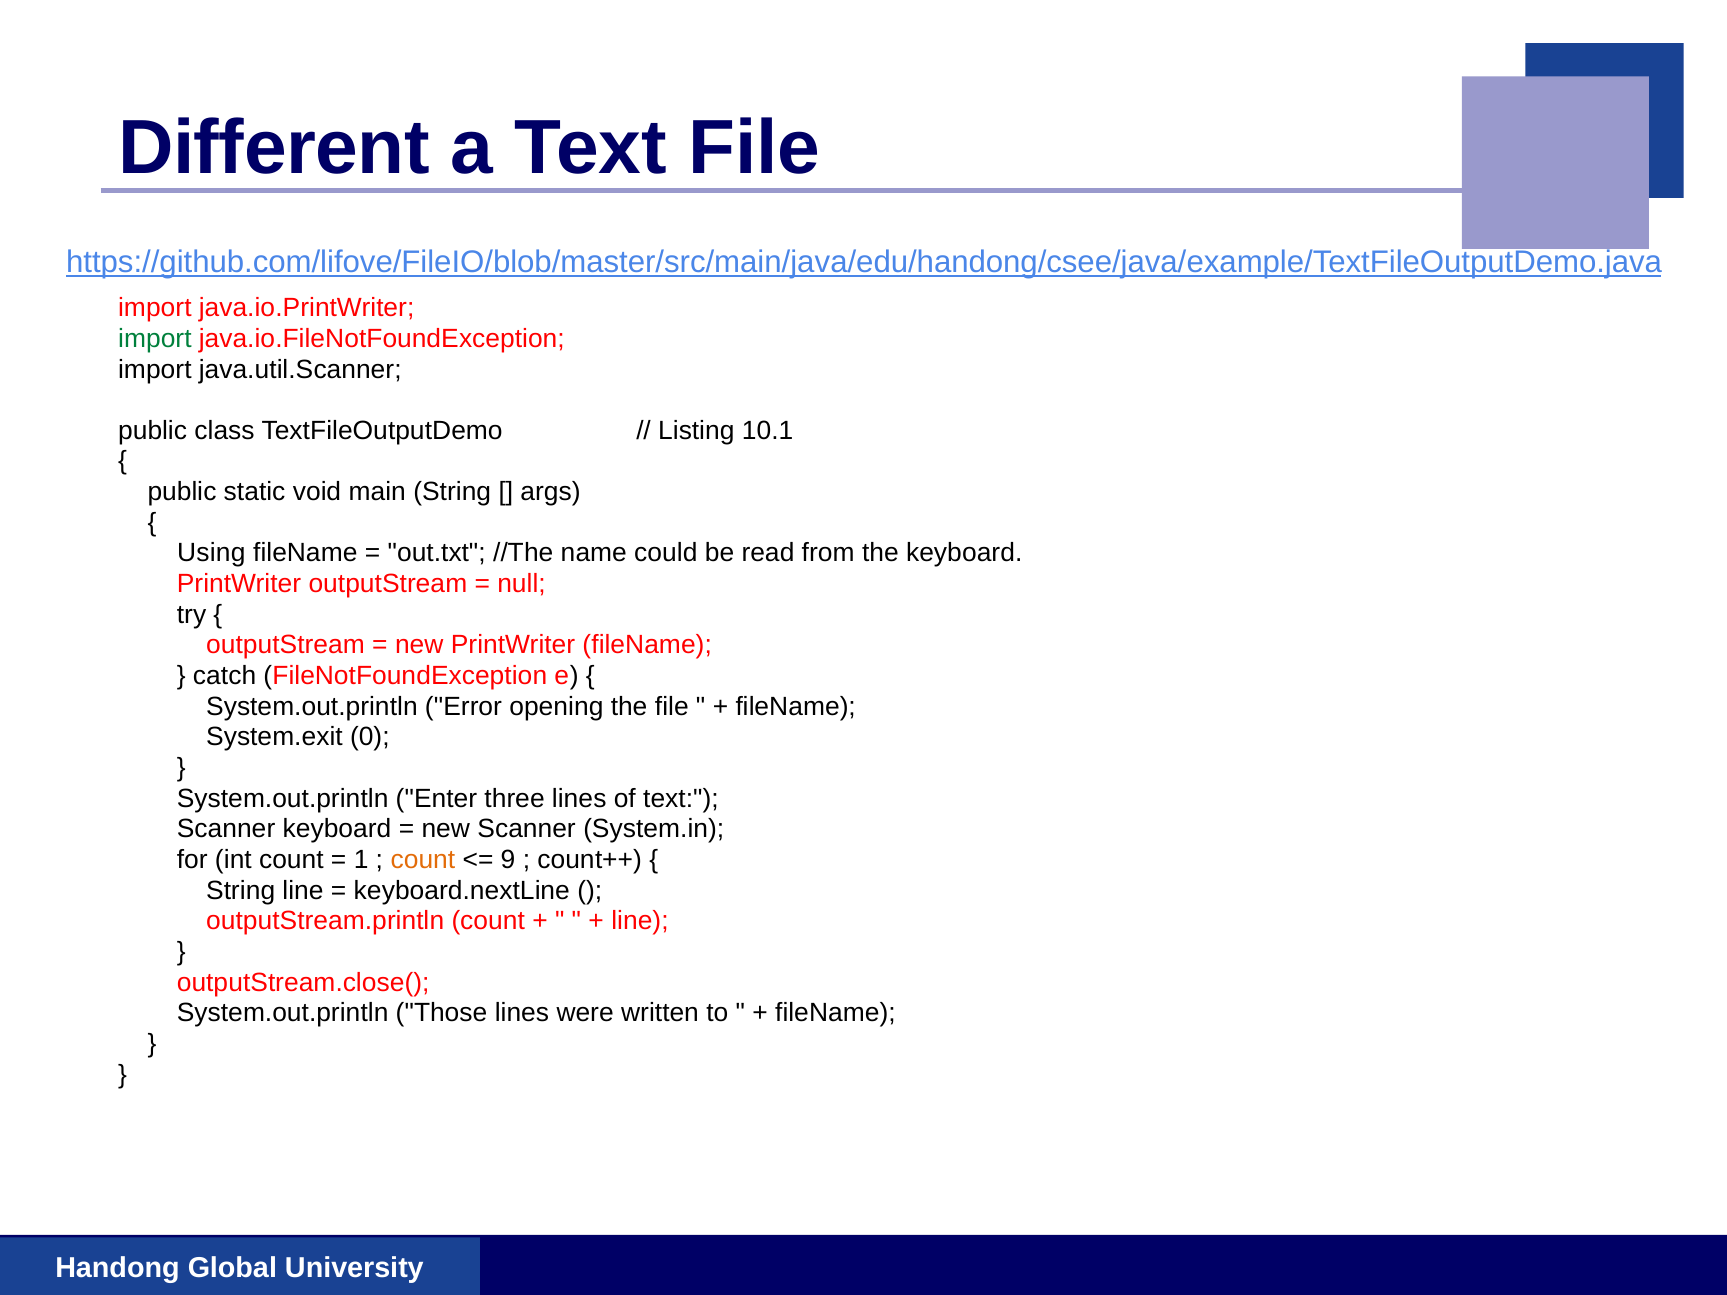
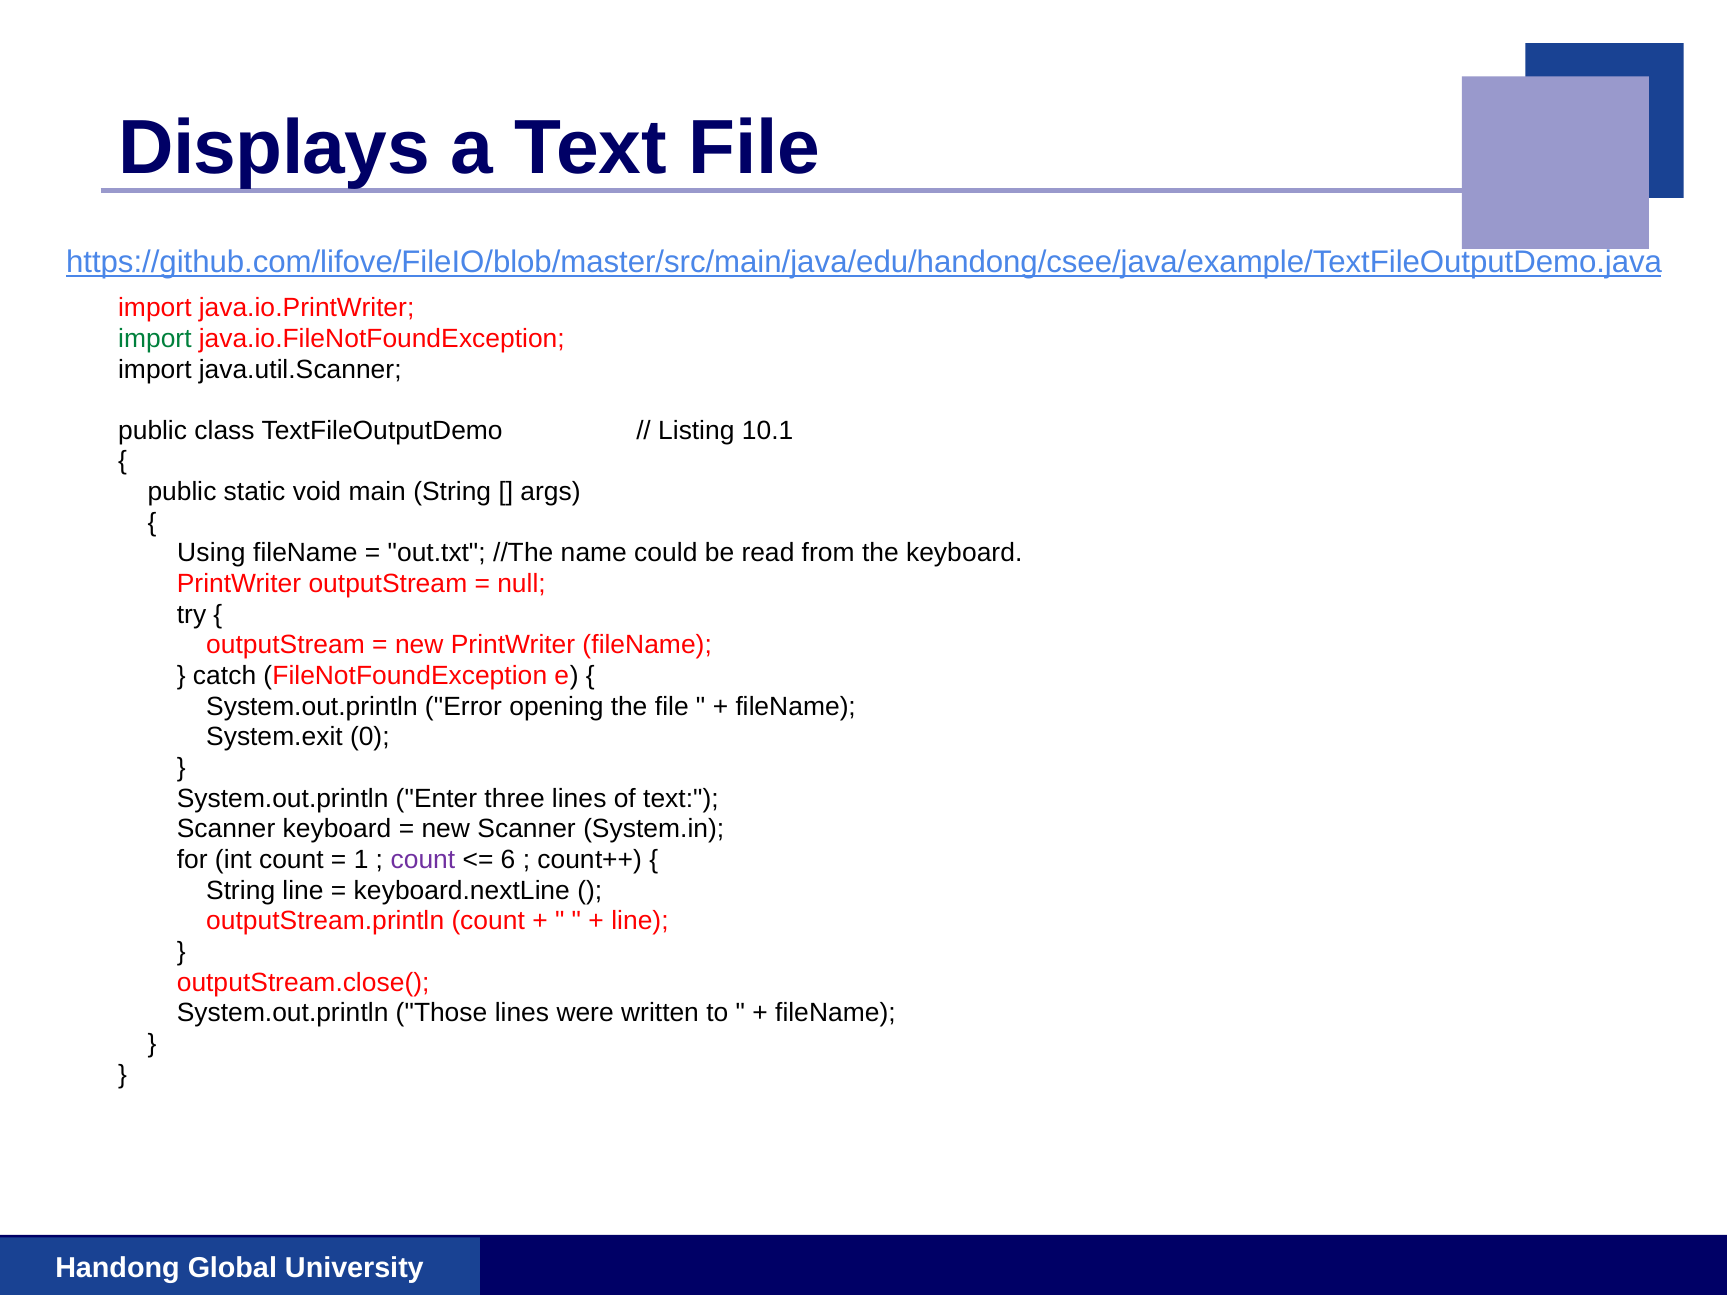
Different: Different -> Displays (274, 148)
count colour: orange -> purple (423, 860)
9: 9 -> 6 (508, 860)
